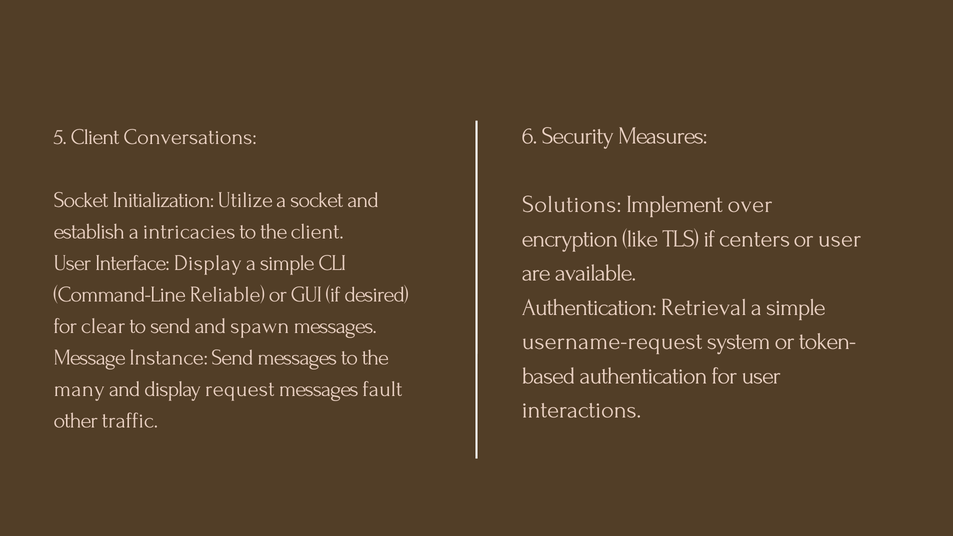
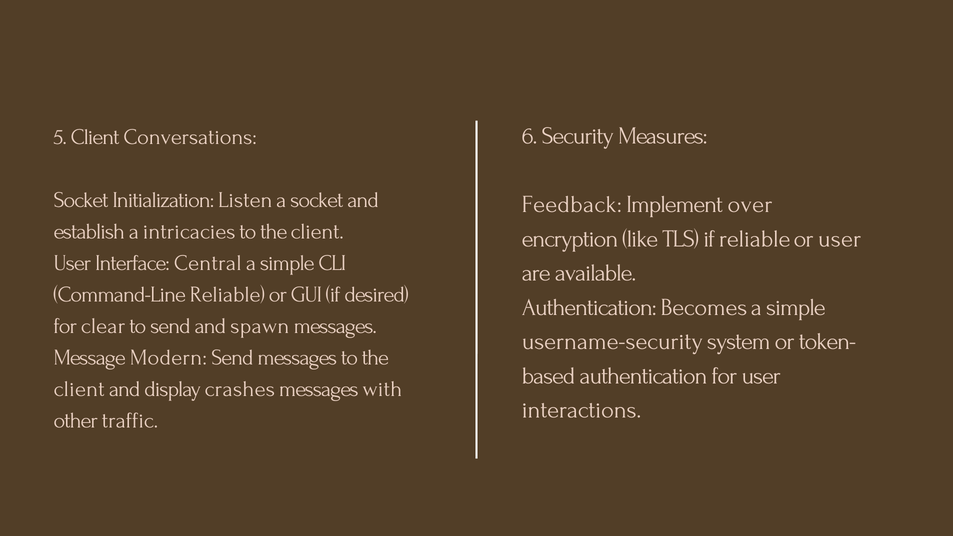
Utilize: Utilize -> Listen (245, 200)
Solutions: Solutions -> Feedback (572, 204)
if centers: centers -> reliable (755, 239)
Interface Display: Display -> Central (208, 263)
Retrieval: Retrieval -> Becomes (704, 307)
username-request: username-request -> username-security (612, 341)
Instance: Instance -> Modern (168, 357)
many: many -> client (79, 389)
request: request -> crashes (240, 389)
fault: fault -> with (382, 389)
